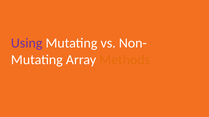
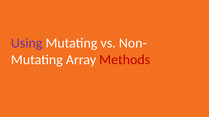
Methods colour: orange -> red (125, 60)
